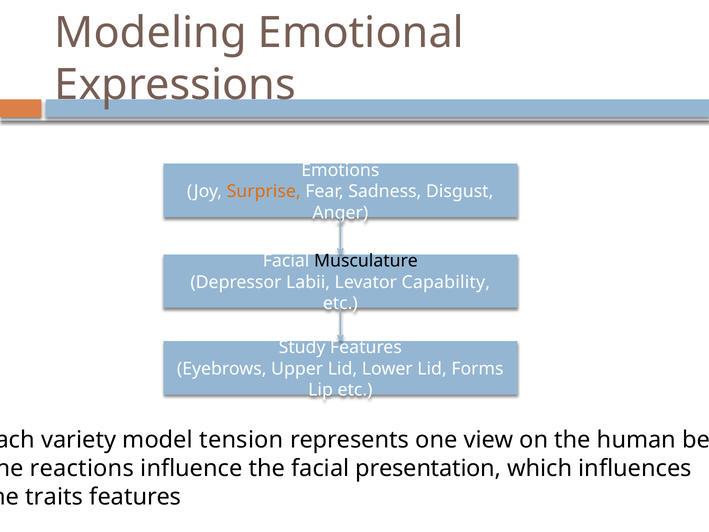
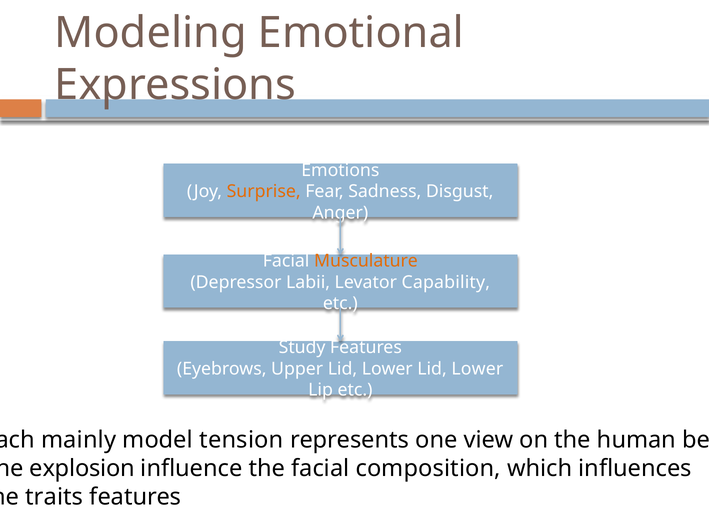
Musculature colour: black -> orange (366, 261)
Lower Lid Forms: Forms -> Lower (477, 369)
variety: variety -> mainly (79, 440)
reactions: reactions -> explosion (82, 468)
presentation: presentation -> composition (428, 468)
